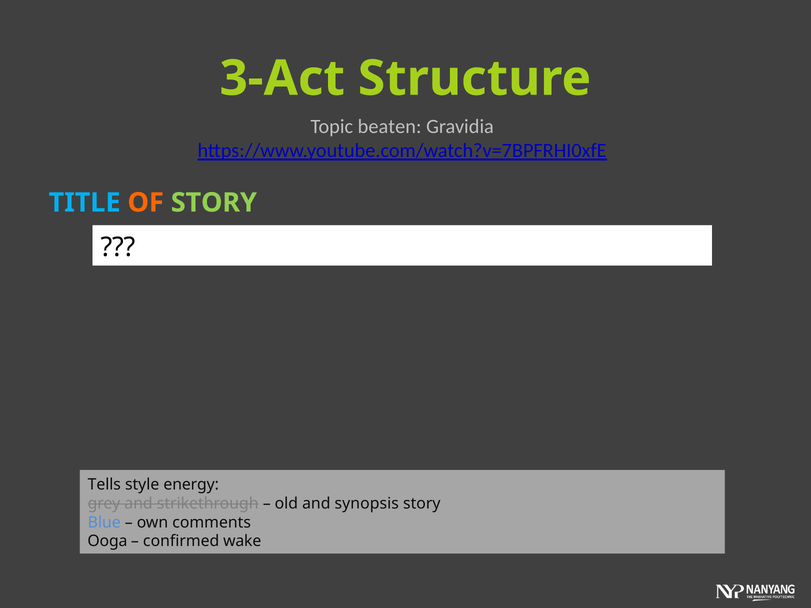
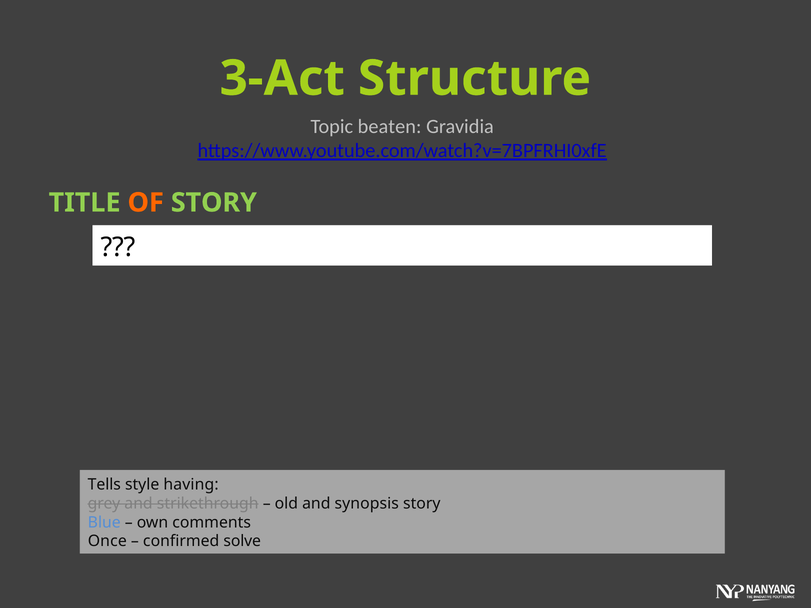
TITLE colour: light blue -> light green (85, 203)
energy: energy -> having (191, 485)
Ooga: Ooga -> Once (107, 542)
wake: wake -> solve (242, 542)
